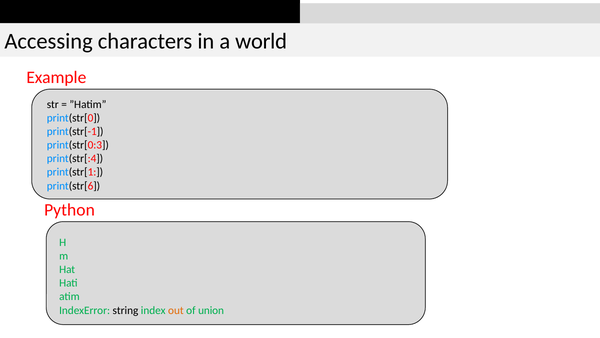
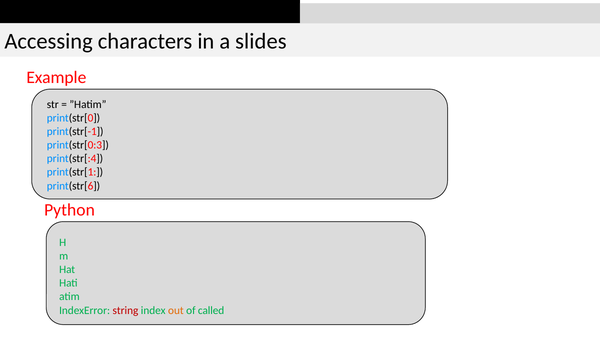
world: world -> slides (261, 41)
string colour: black -> red (125, 310)
union: union -> called (211, 310)
